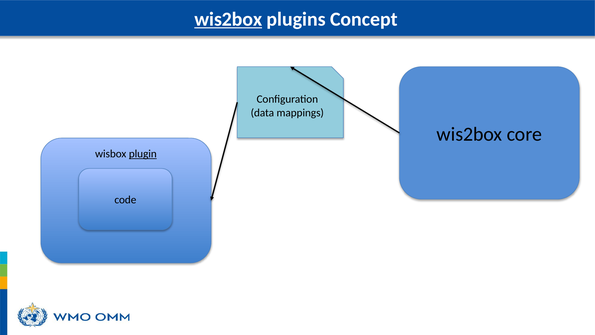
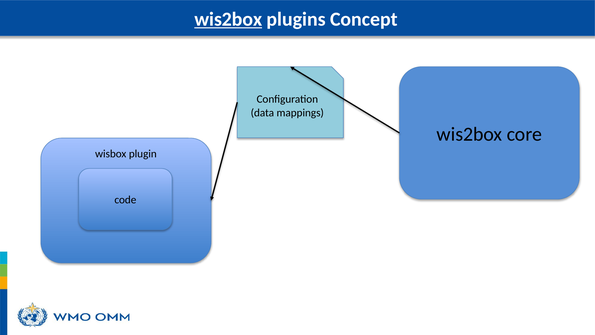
plugin underline: present -> none (143, 154)
